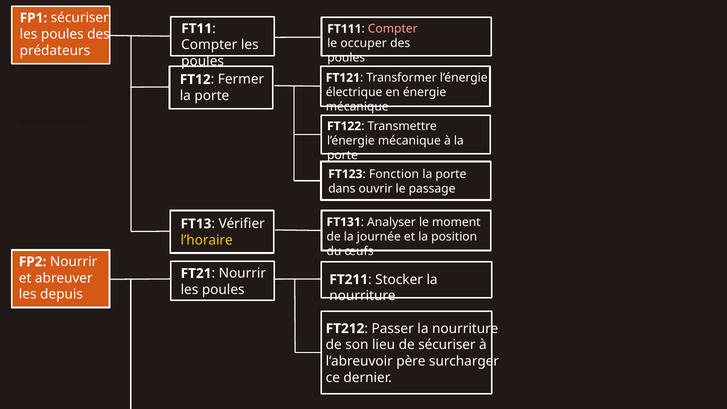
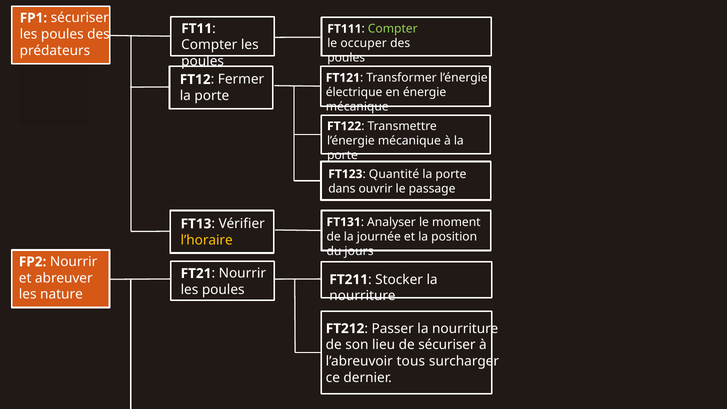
Compter colour: pink -> light green (393, 29)
Fonction: Fonction -> Quantité (394, 174)
œufs: œufs -> jours (359, 251)
depuis: depuis -> nature (61, 294)
père: père -> tous (411, 361)
